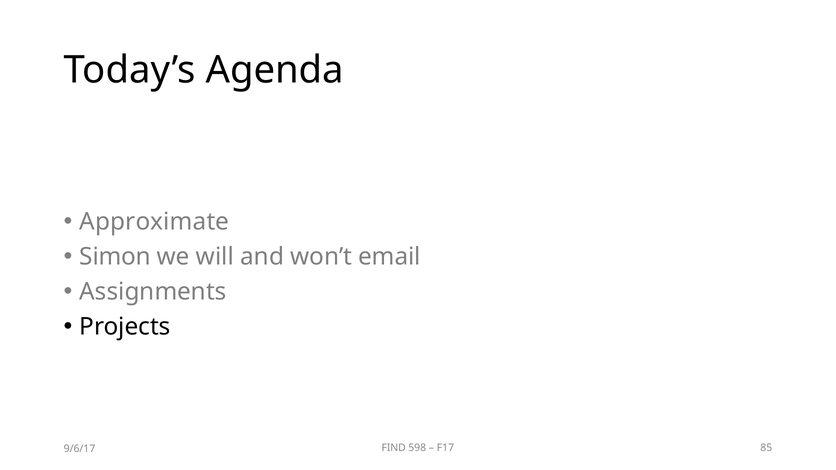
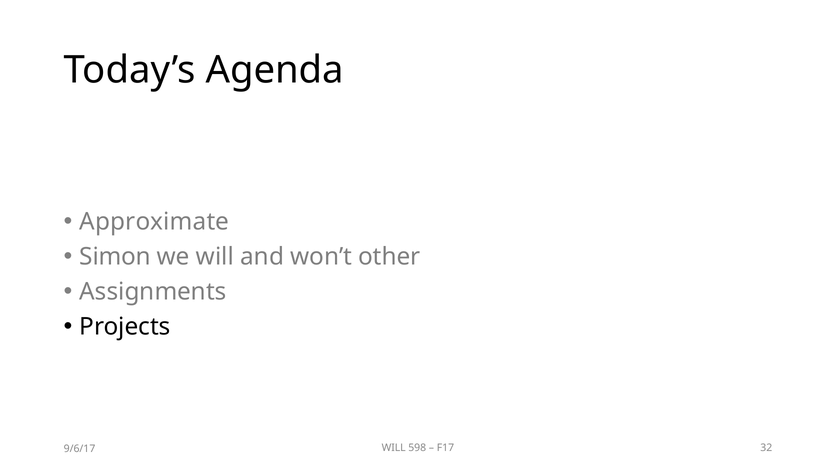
email: email -> other (389, 257)
FIND: FIND -> WILL (394, 448)
85: 85 -> 32 (766, 448)
